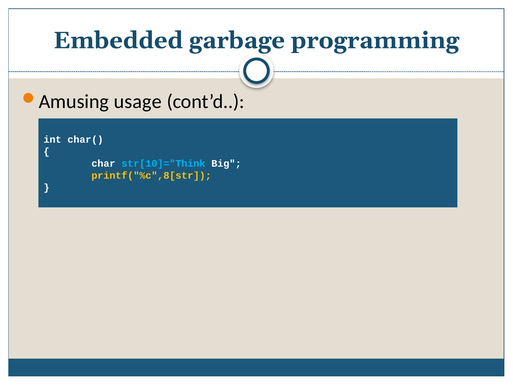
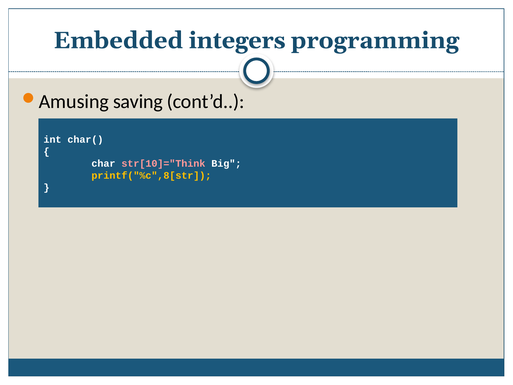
garbage: garbage -> integers (237, 40)
usage: usage -> saving (138, 102)
str[10]="Think colour: light blue -> pink (163, 164)
